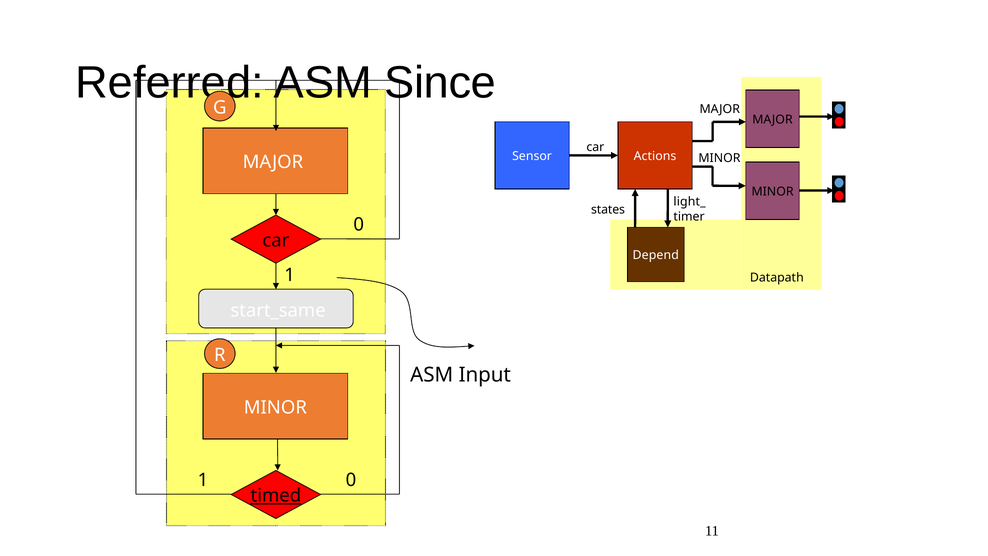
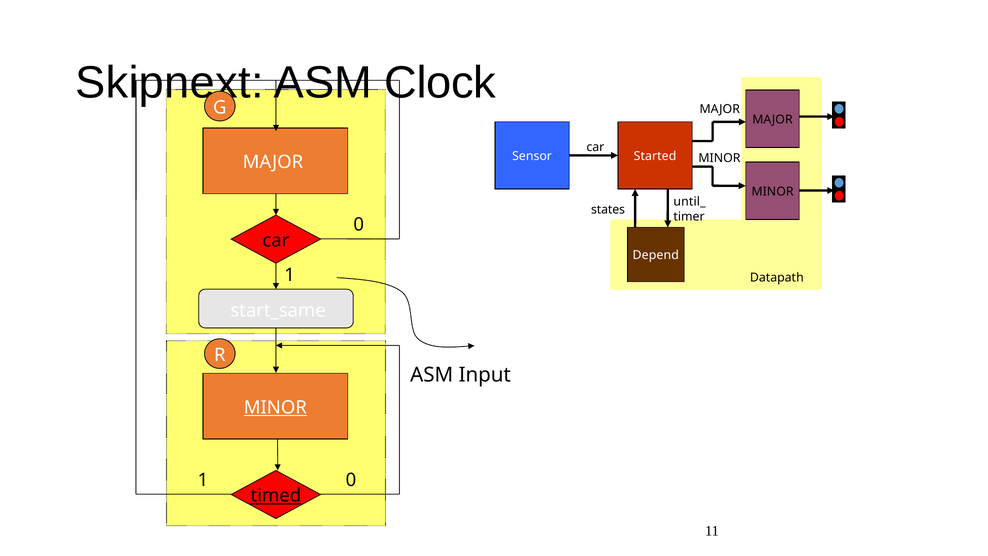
Referred: Referred -> Skipnext (169, 83)
Since: Since -> Clock (440, 83)
Actions: Actions -> Started (655, 156)
light_: light_ -> until_ (690, 202)
MINOR underline: none -> present (275, 407)
